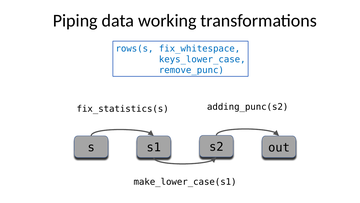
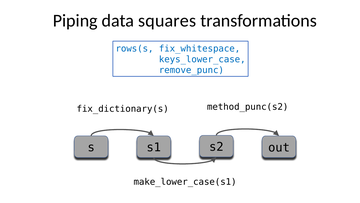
working: working -> squares (167, 21)
adding_punc(s2: adding_punc(s2 -> method_punc(s2 (248, 107)
fix_statistics(s: fix_statistics(s -> fix_dictionary(s (123, 109)
